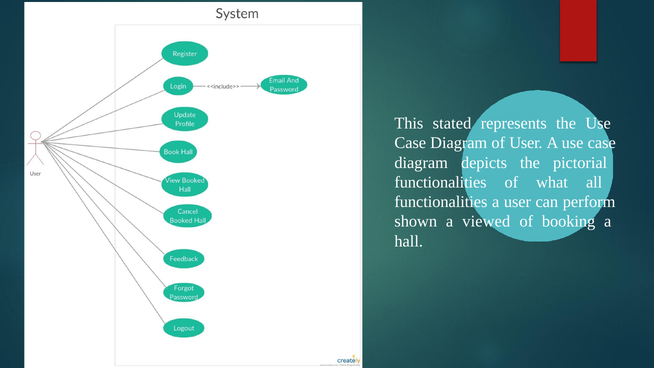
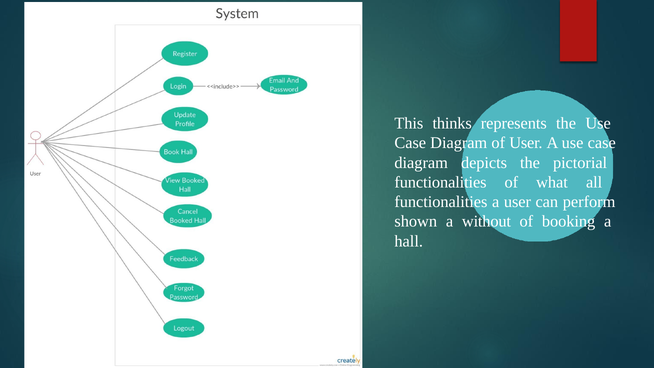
stated: stated -> thinks (452, 123)
viewed: viewed -> without (486, 222)
